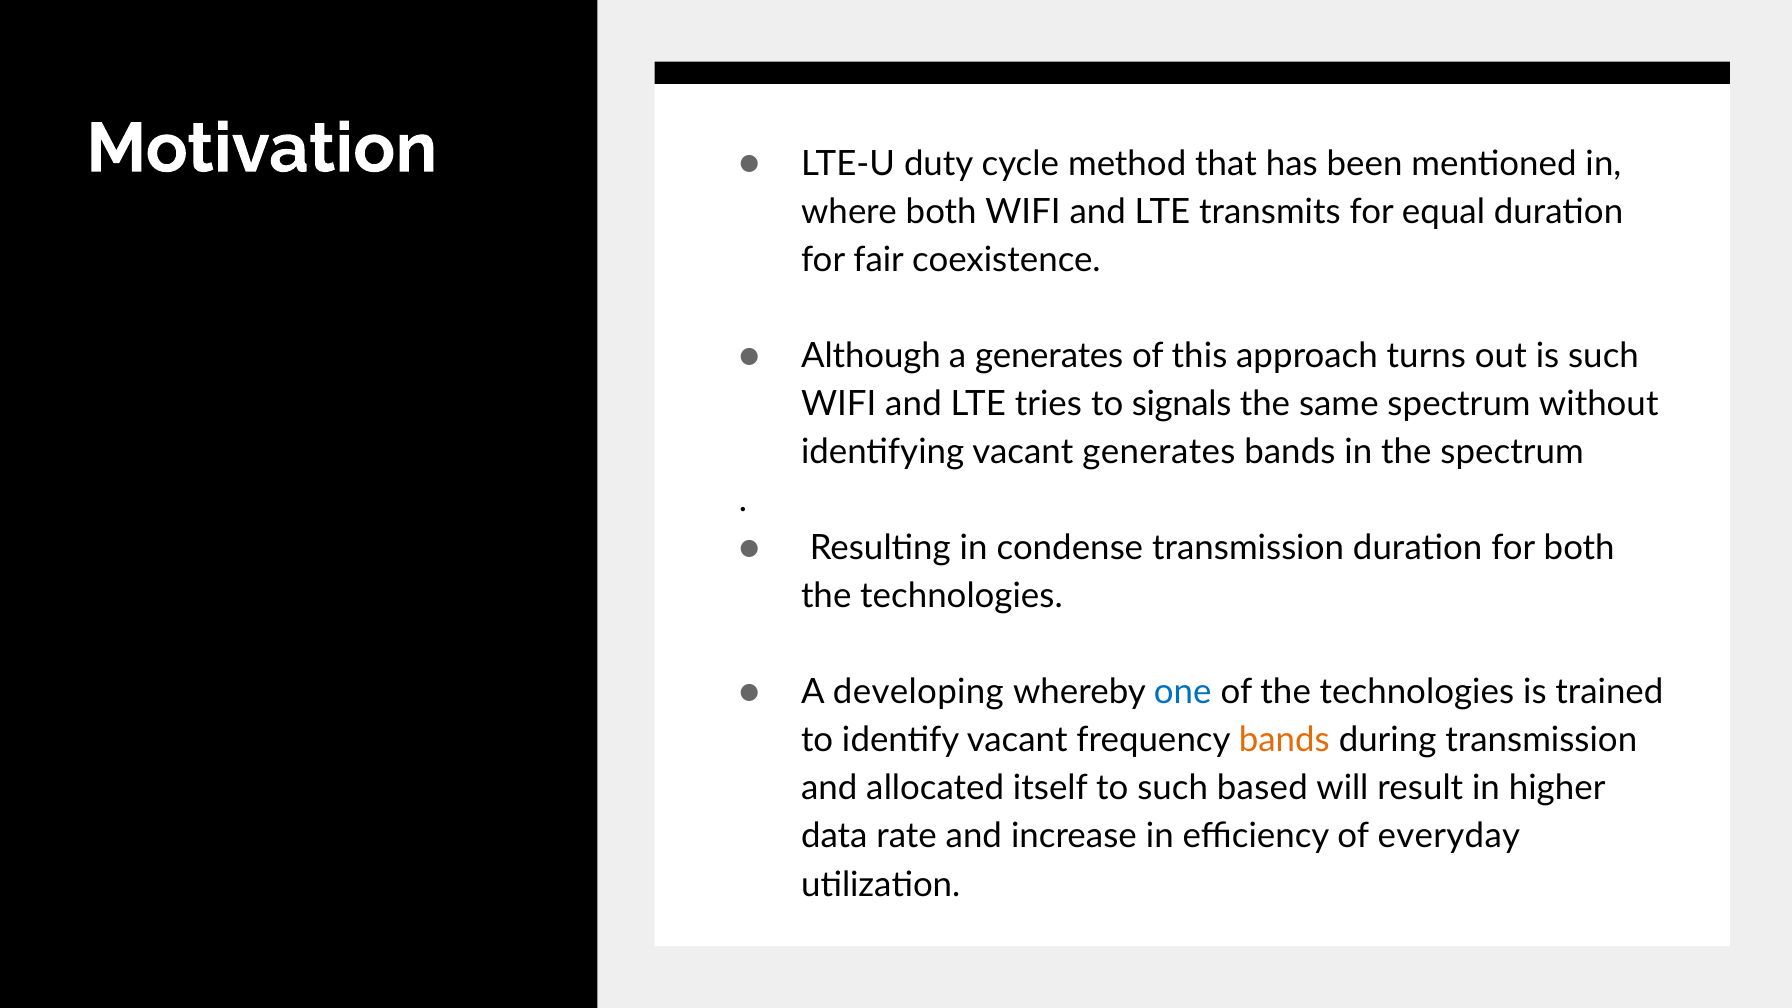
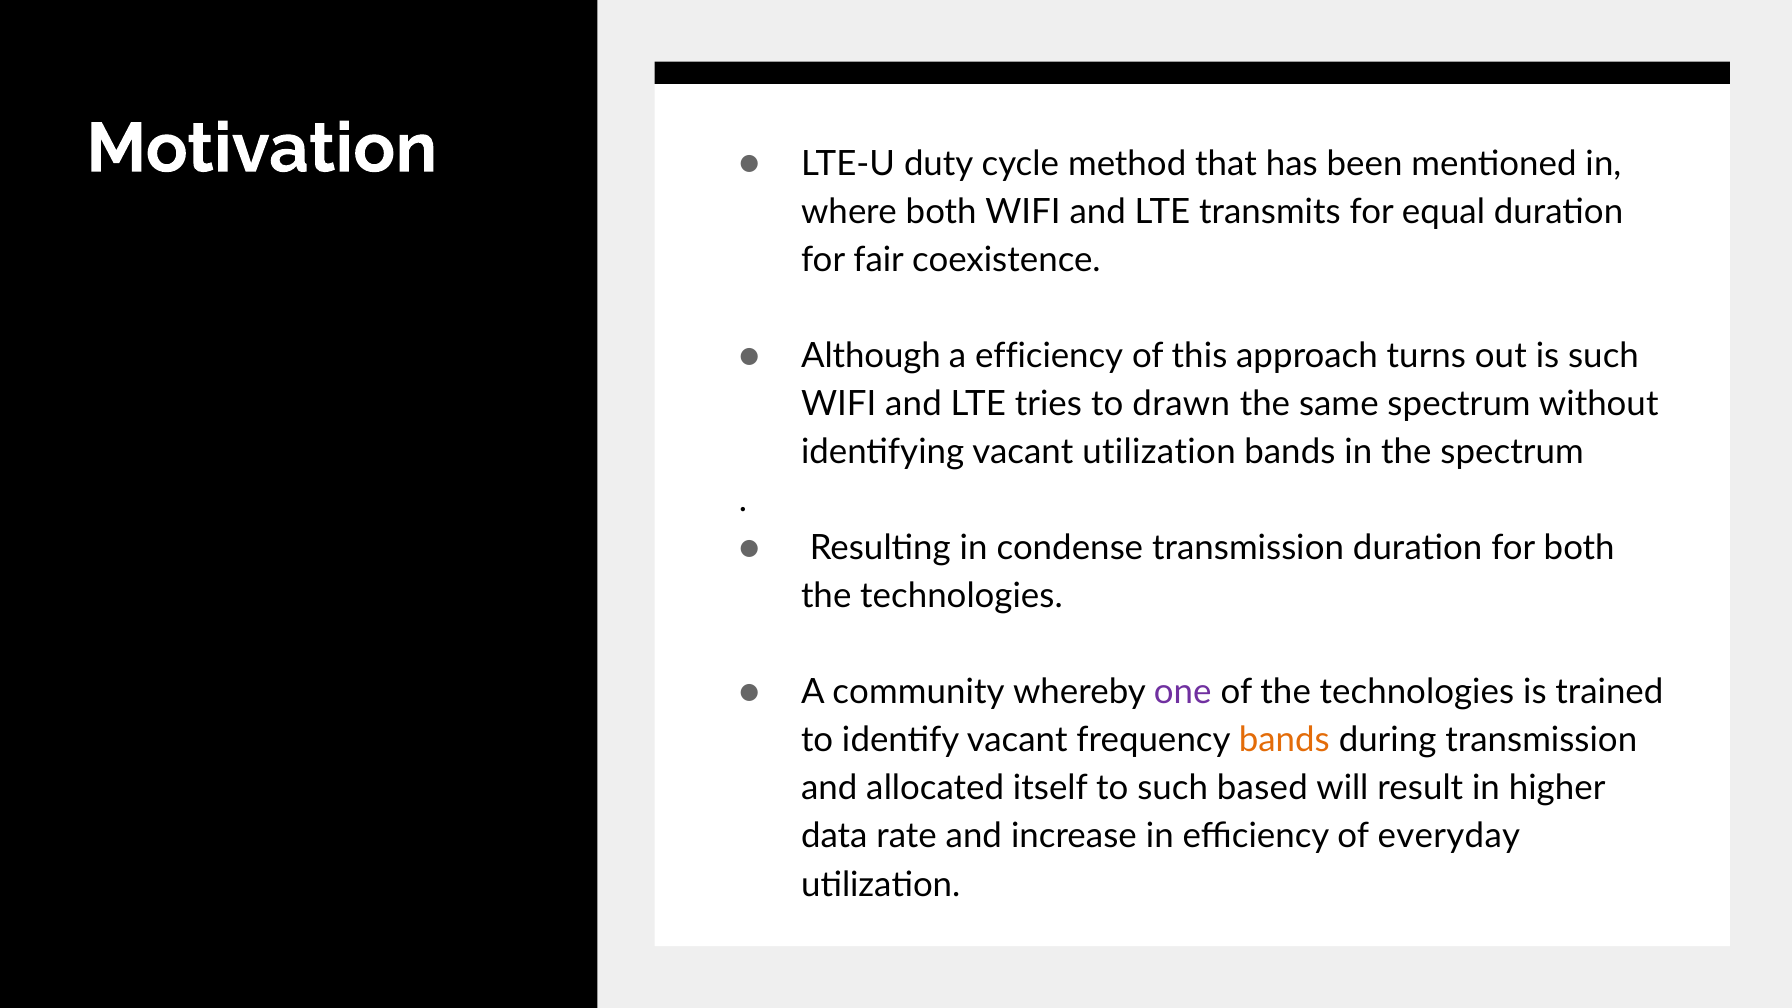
a generates: generates -> efficiency (1049, 356)
signals: signals -> drawn (1181, 404)
vacant generates: generates -> utilization (1159, 452)
developing: developing -> community (918, 692)
one colour: blue -> purple (1183, 692)
